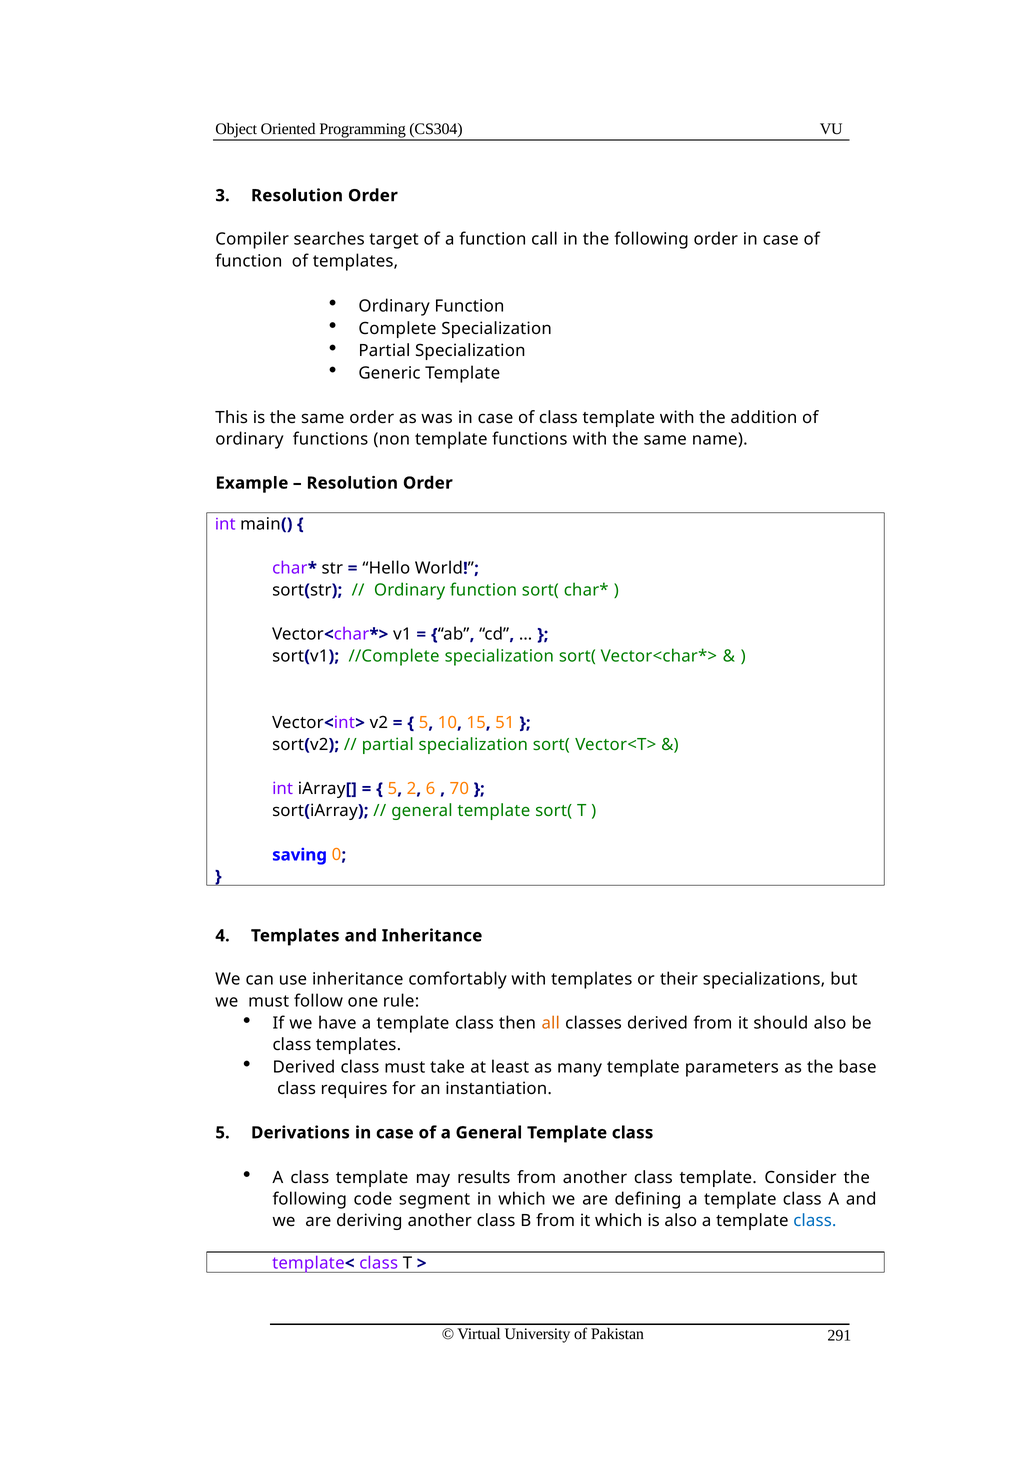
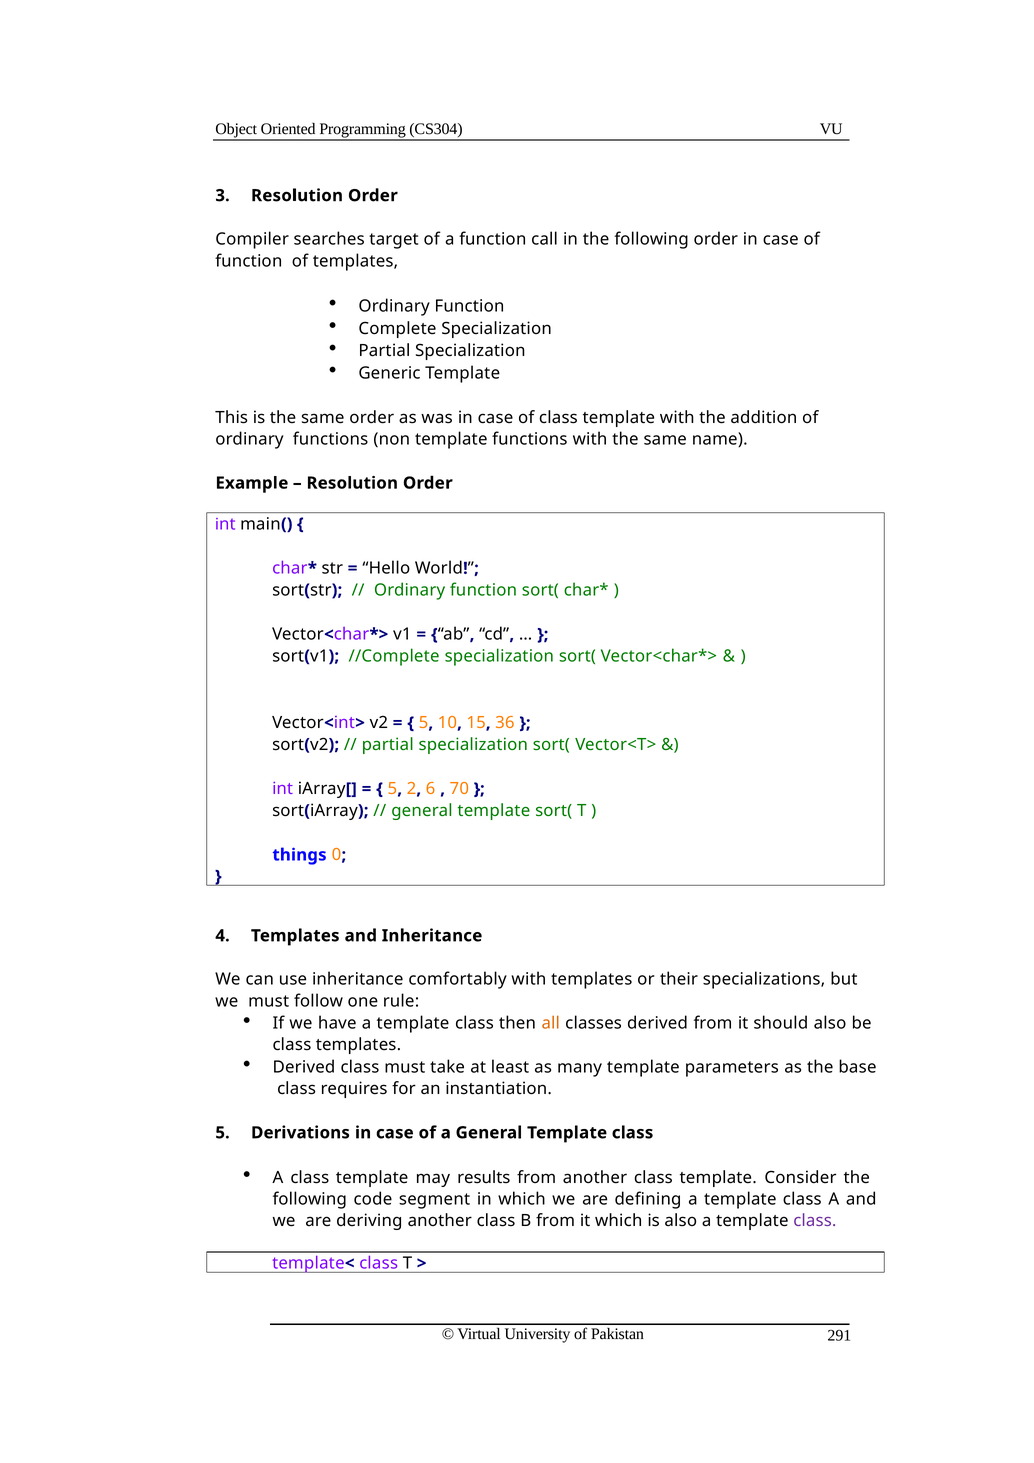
51: 51 -> 36 (505, 723)
saving: saving -> things (299, 855)
class colour: blue -> purple (815, 1221)
